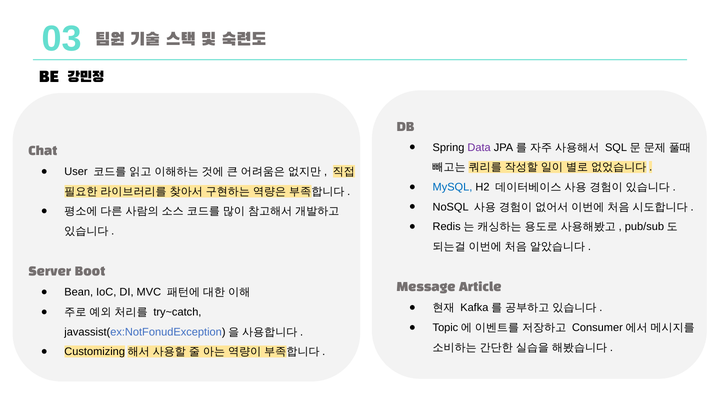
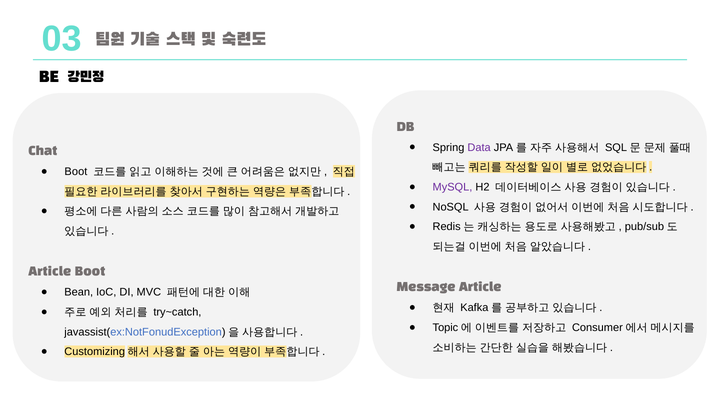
User: User -> Boot (76, 172)
MySQL colour: blue -> purple (452, 187)
Server: Server -> Article (50, 272)
